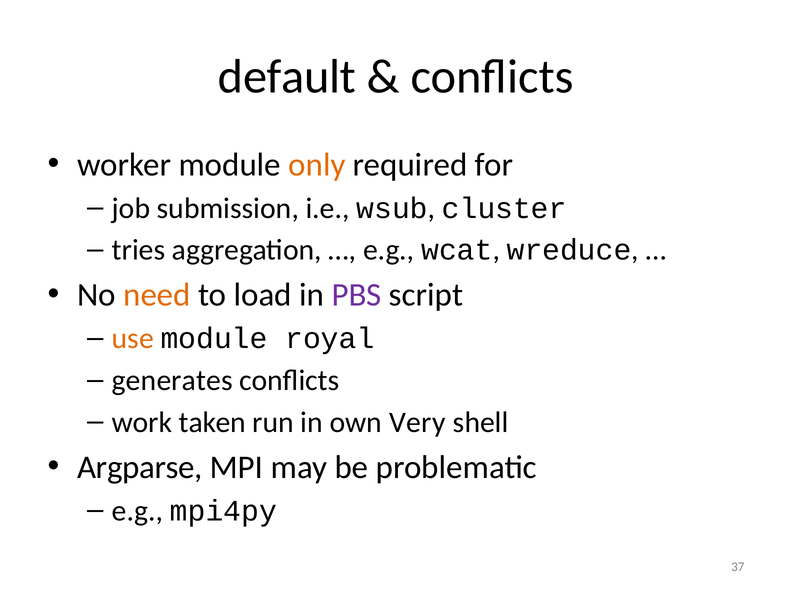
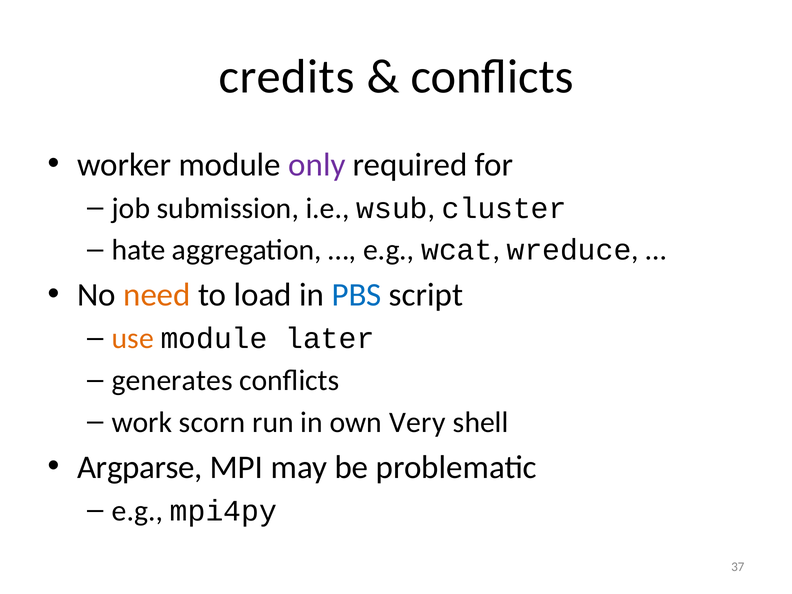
default: default -> credits (287, 77)
only colour: orange -> purple (317, 165)
tries: tries -> hate (139, 250)
PBS colour: purple -> blue (357, 295)
royal: royal -> later (330, 339)
taken: taken -> scorn (212, 422)
